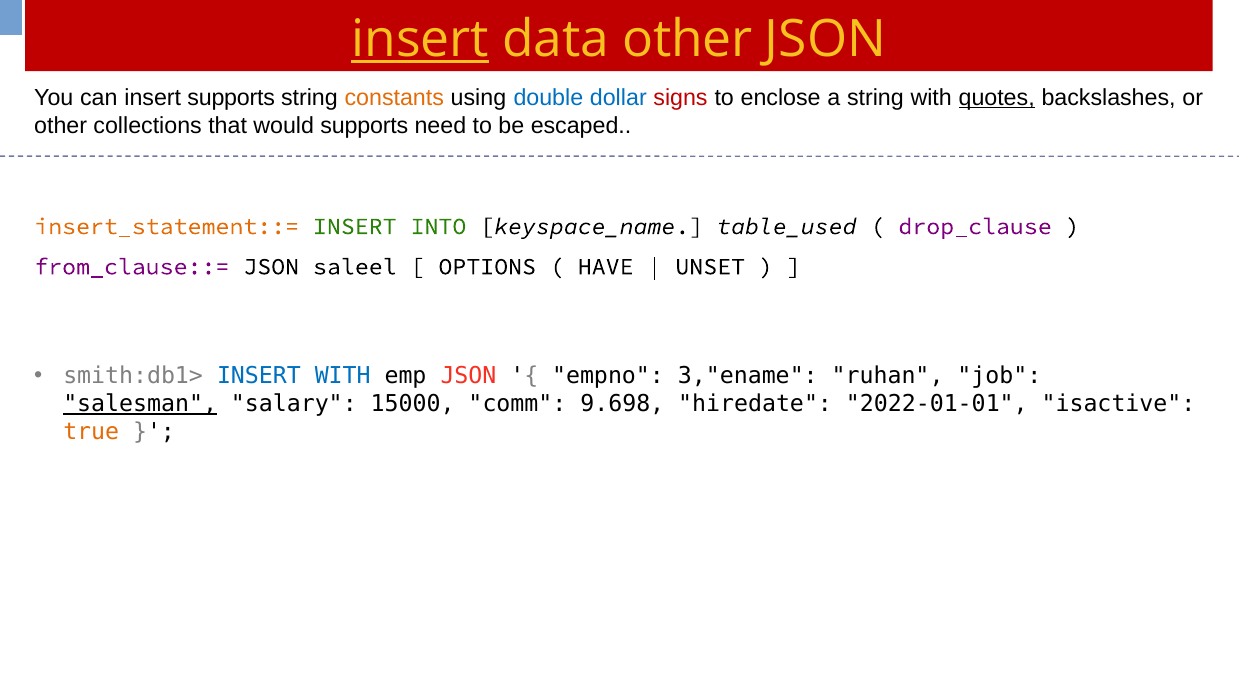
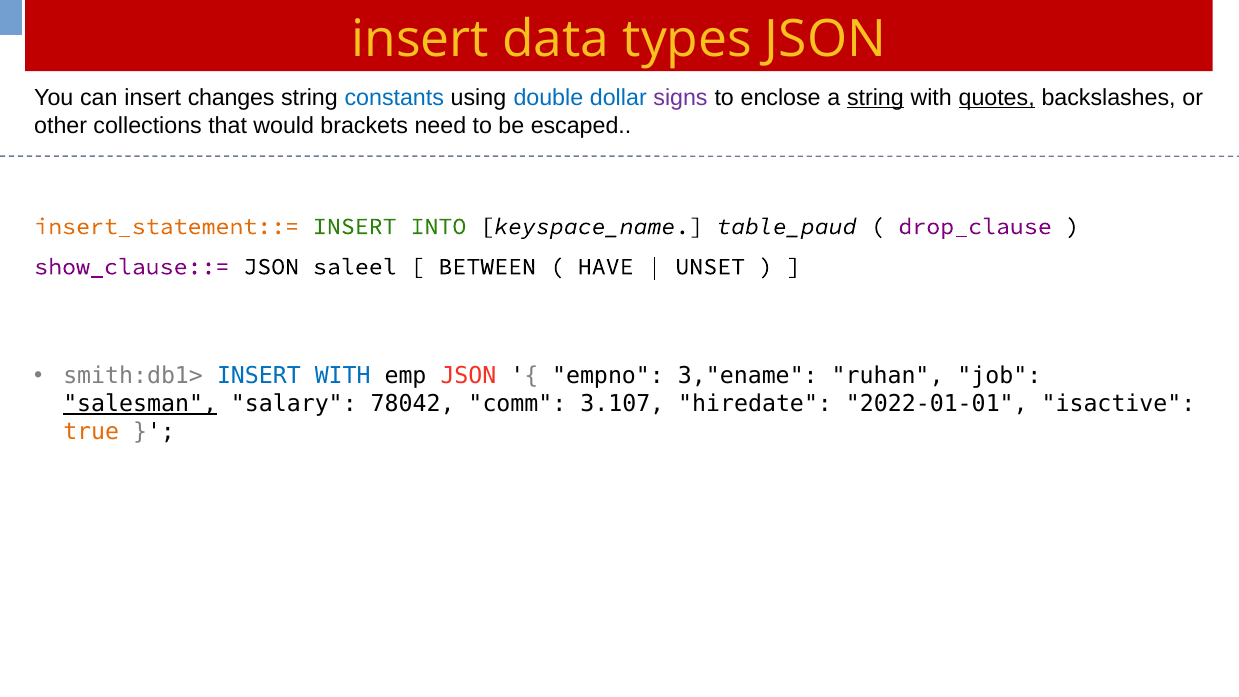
insert underline: present -> none (420, 39)
data other: other -> types (687, 39)
insert supports: supports -> changes (231, 98)
constants colour: orange -> blue (394, 98)
signs colour: red -> purple (680, 98)
string underline: none -> present (875, 98)
would supports: supports -> brackets (364, 125)
table_used: table_used -> table_paud (787, 226)
from_clause::=: from_clause::= -> show_clause::= (132, 267)
OPTIONS: OPTIONS -> BETWEEN (487, 267)
15000: 15000 -> 78042 (413, 404)
9.698: 9.698 -> 3.107 (622, 404)
